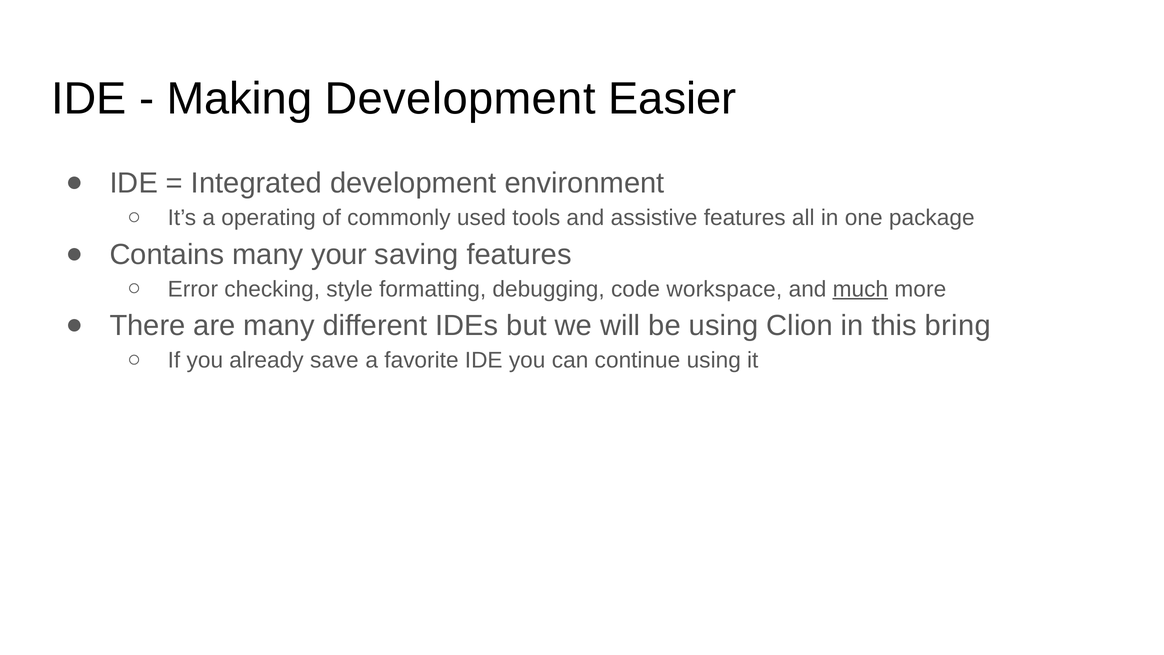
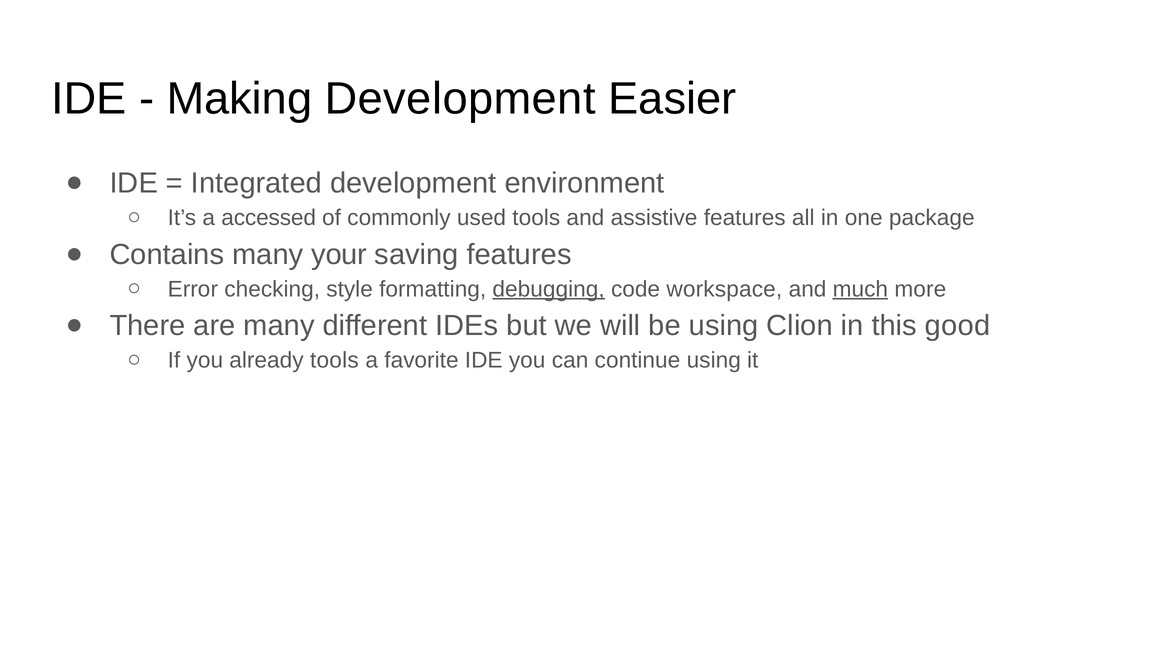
operating: operating -> accessed (269, 218)
debugging underline: none -> present (549, 289)
bring: bring -> good (958, 326)
already save: save -> tools (334, 360)
